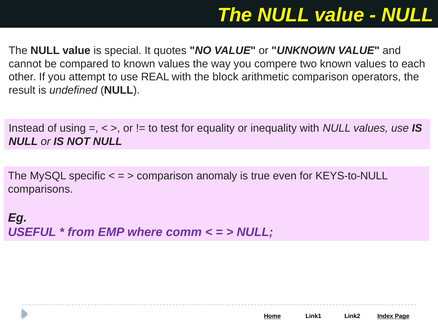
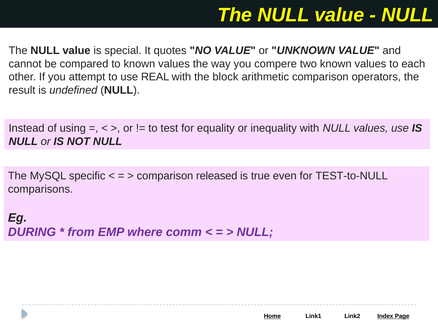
anomaly: anomaly -> released (217, 176)
KEYS-to-NULL: KEYS-to-NULL -> TEST-to-NULL (352, 176)
USEFUL: USEFUL -> DURING (32, 232)
